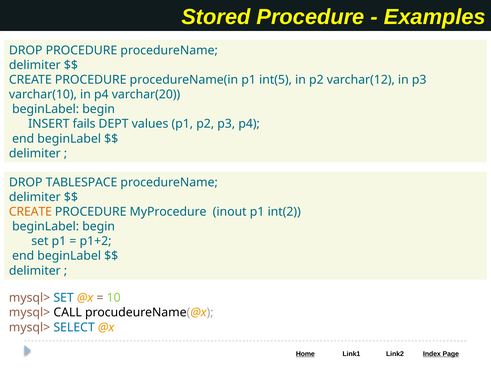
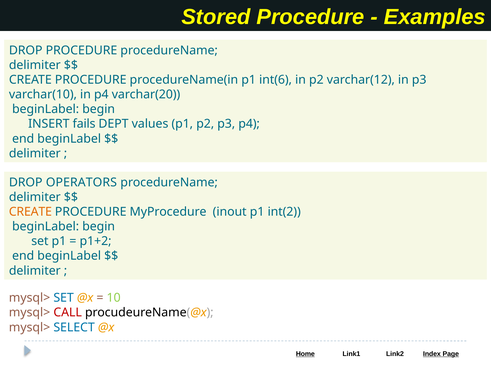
int(5: int(5 -> int(6 (276, 80)
TABLESPACE: TABLESPACE -> OPERATORS (81, 182)
CALL colour: black -> red (68, 313)
